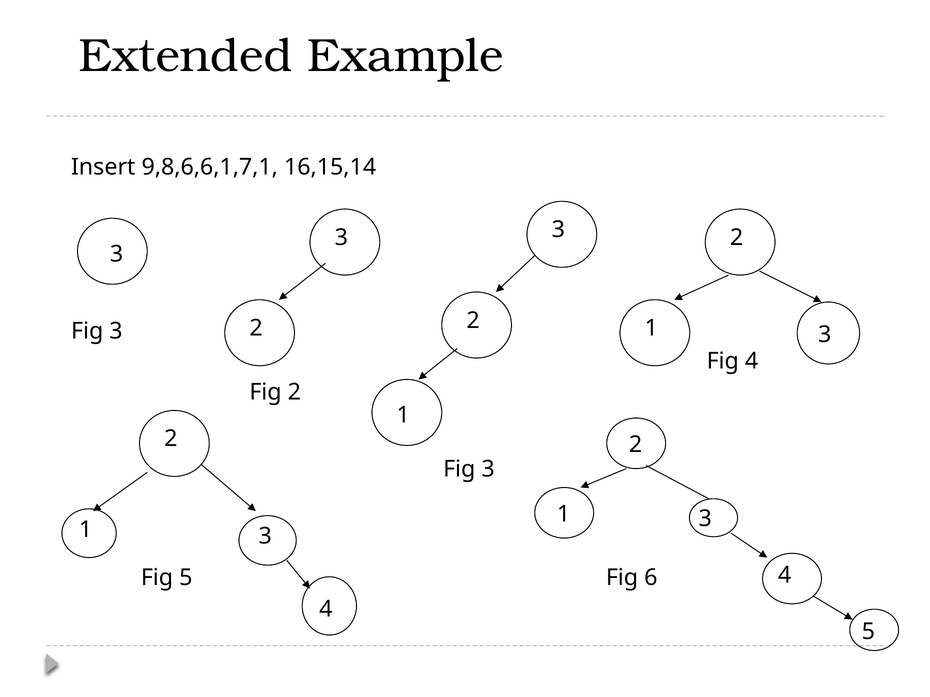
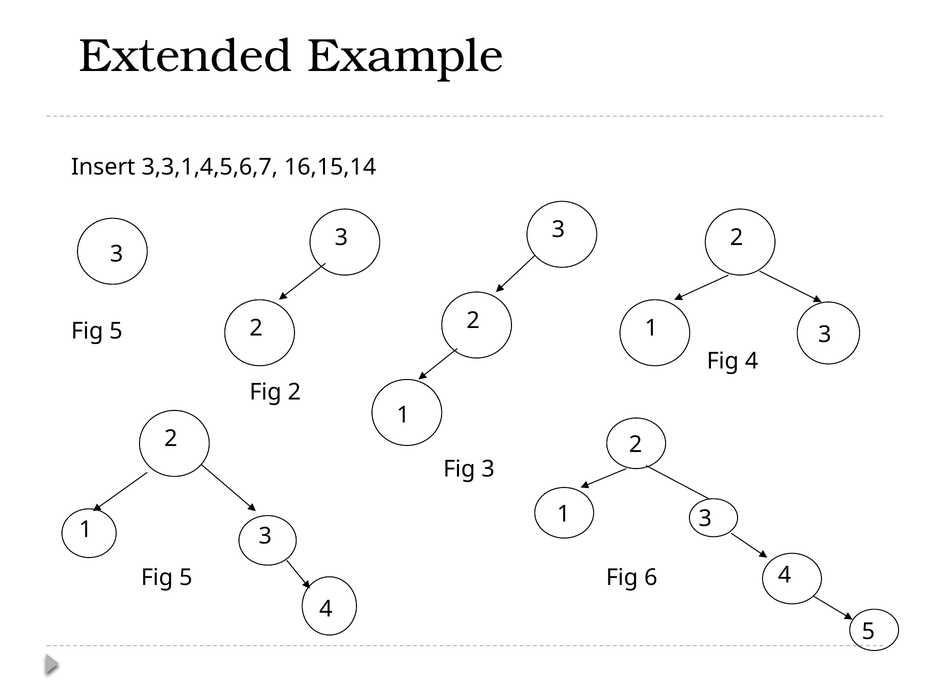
9,8,6,6,1,7,1: 9,8,6,6,1,7,1 -> 3,3,1,4,5,6,7 (210, 167)
3: 3 -> 5 (116, 332)
